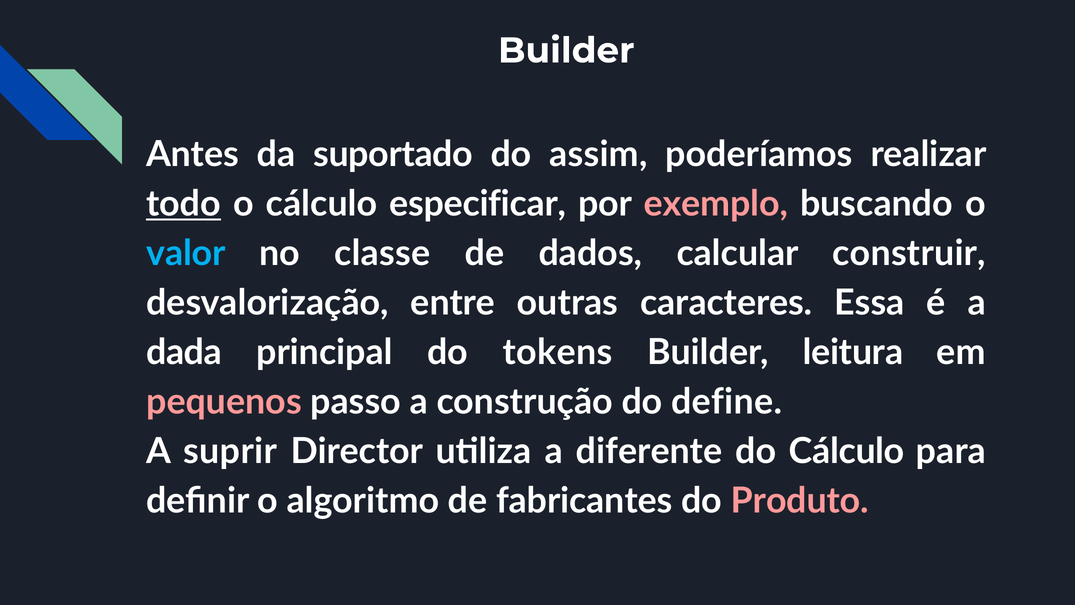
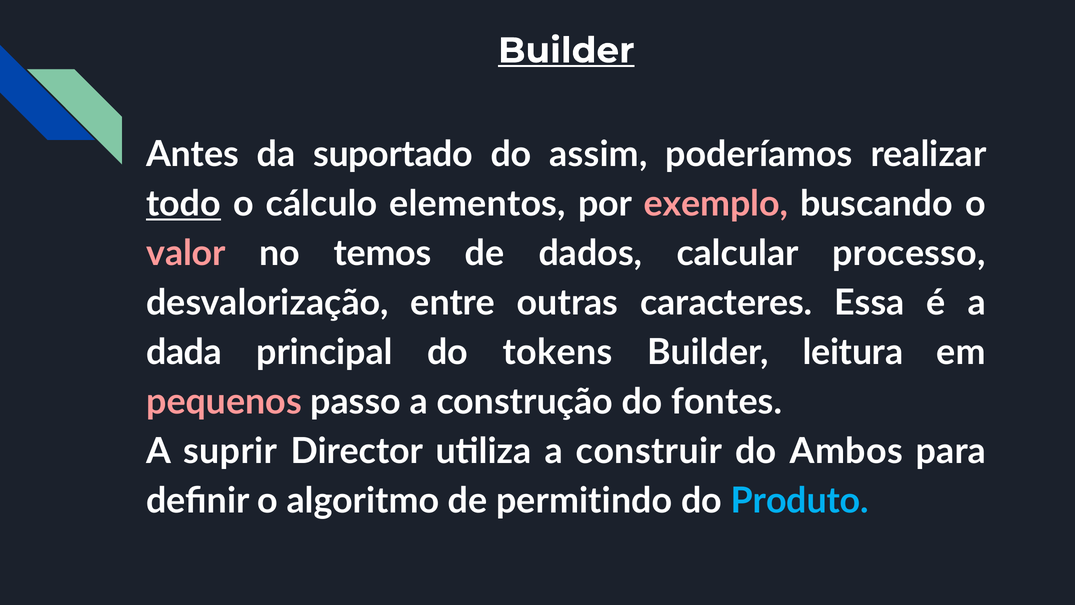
Builder underline: none -> present (566, 51)
especificar: especificar -> elementos (478, 204)
valor colour: light blue -> pink (186, 253)
classe: classe -> temos (383, 253)
construir: construir -> processo (909, 253)
define: define -> fontes (727, 402)
diferente: diferente -> construir (649, 451)
do Cálculo: Cálculo -> Ambos (846, 451)
fabricantes: fabricantes -> permitindo (584, 501)
Produto colour: pink -> light blue (800, 501)
